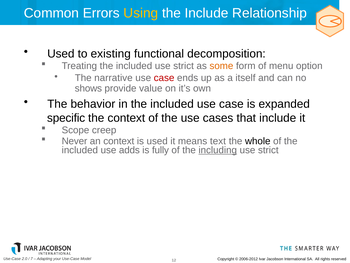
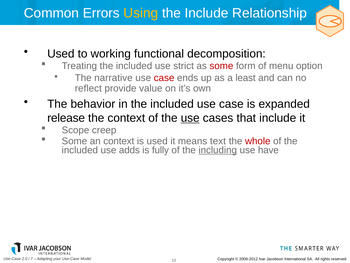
existing: existing -> working (111, 54)
some colour: orange -> red (221, 66)
itself: itself -> least (246, 78)
shows: shows -> reflect (88, 88)
specific: specific -> release (66, 118)
use underline: none -> present (190, 118)
Never: Never -> Some (74, 141)
whole colour: black -> red (258, 141)
strict: strict -> have (268, 150)
